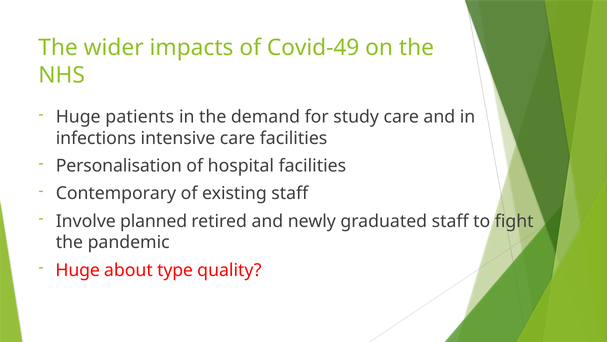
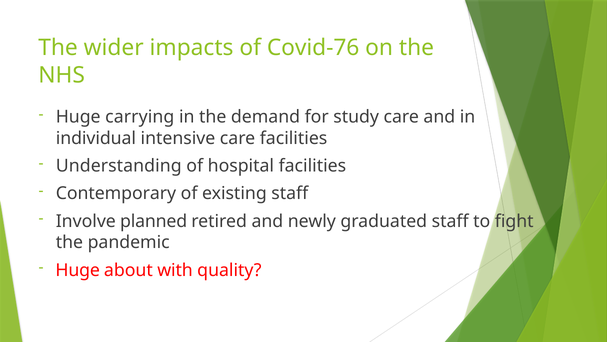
Covid-49: Covid-49 -> Covid-76 (313, 48)
patients: patients -> carrying (140, 117)
infections: infections -> individual (96, 138)
Personalisation: Personalisation -> Understanding (119, 166)
type: type -> with (175, 270)
